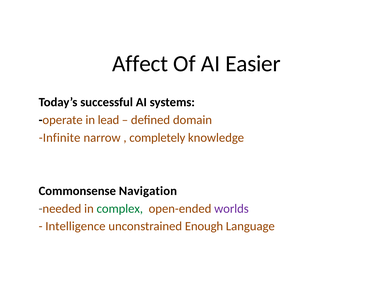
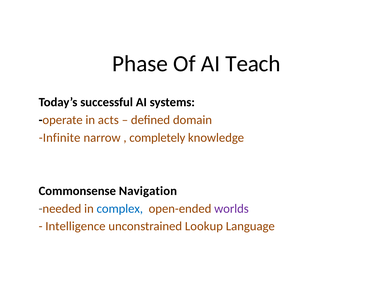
Affect: Affect -> Phase (140, 64)
Easier: Easier -> Teach (253, 64)
lead: lead -> acts (108, 120)
complex colour: green -> blue (120, 209)
Enough: Enough -> Lookup (204, 226)
